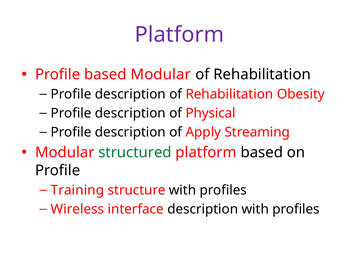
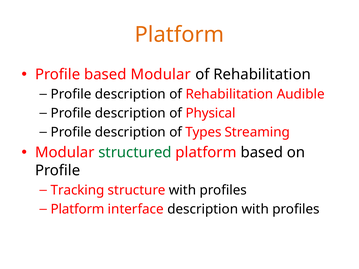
Platform colour: purple -> orange (179, 35)
Obesity: Obesity -> Audible (301, 94)
Apply: Apply -> Types (203, 132)
Training: Training -> Tracking (78, 190)
Wireless: Wireless -> Platform (78, 209)
